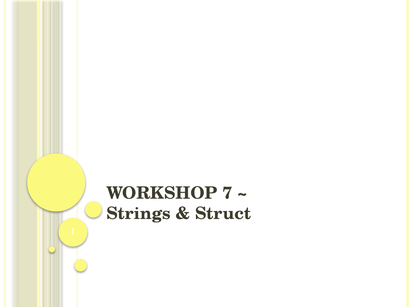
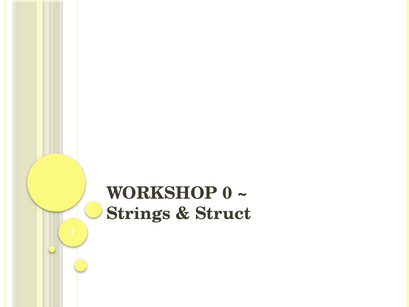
7: 7 -> 0 (227, 193)
